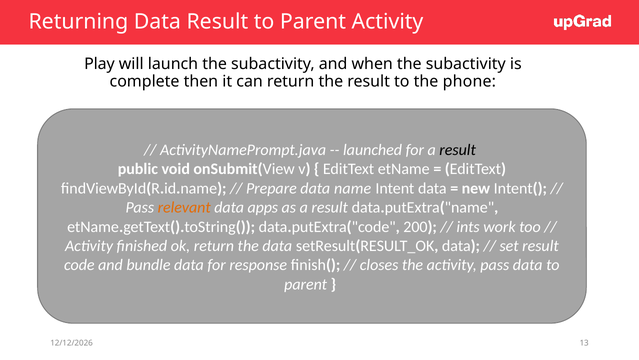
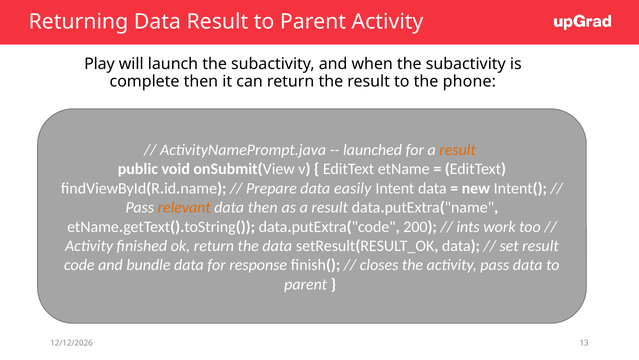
result colour: black -> orange (458, 150)
name: name -> easily (353, 188)
data apps: apps -> then (263, 207)
